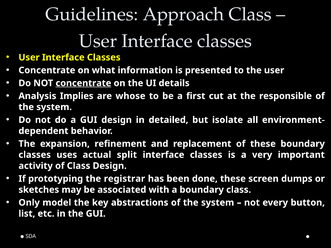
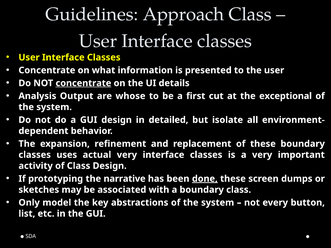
Implies: Implies -> Output (77, 96)
responsible: responsible -> exceptional (286, 96)
actual split: split -> very (127, 155)
registrar: registrar -> narrative (125, 179)
done underline: none -> present (205, 179)
